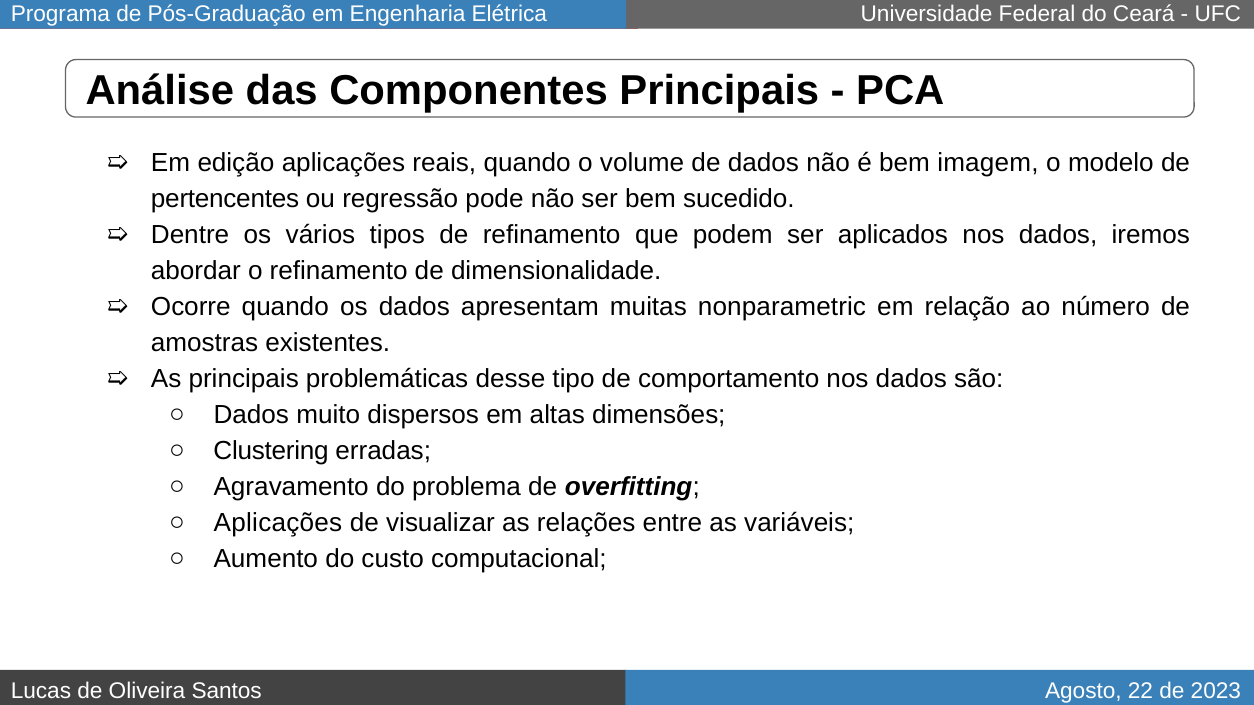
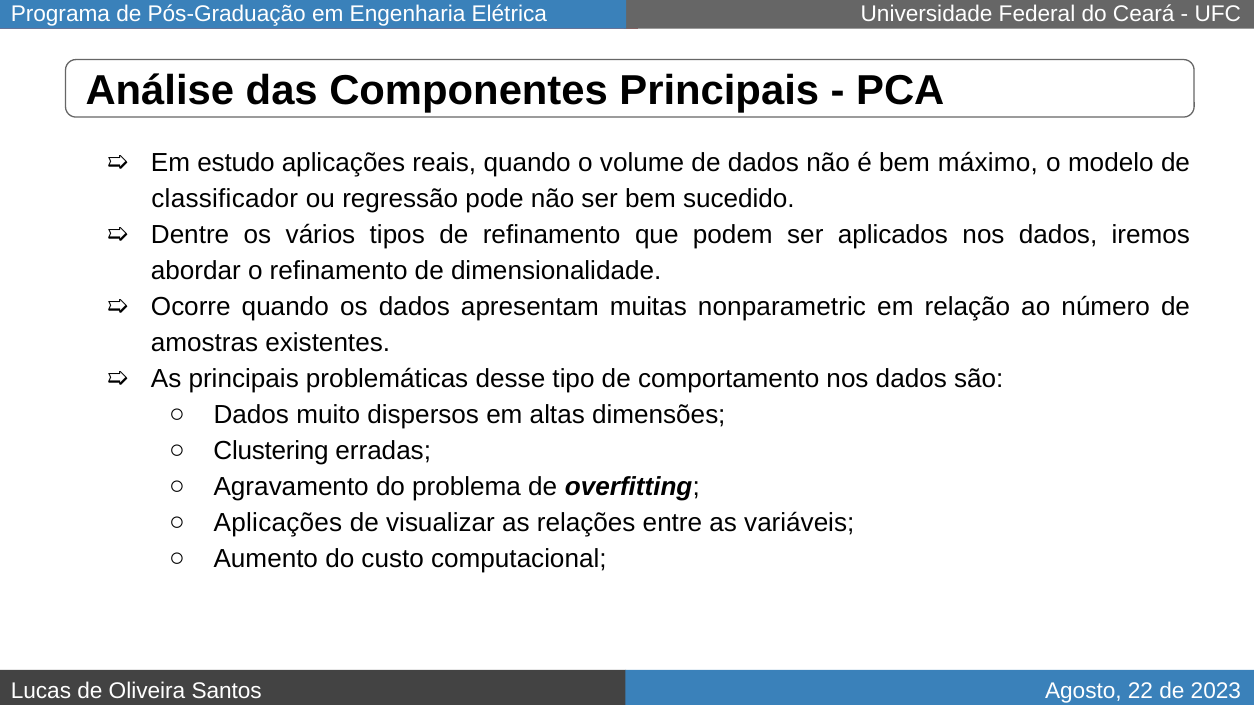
edição: edição -> estudo (236, 163)
imagem: imagem -> máximo (988, 163)
pertencentes: pertencentes -> classificador (225, 199)
